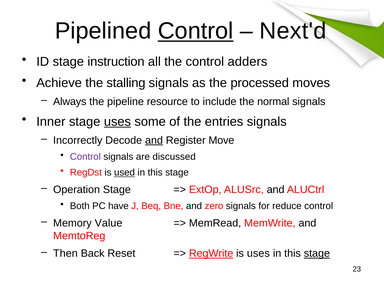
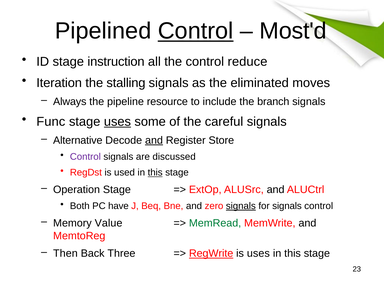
Next'd: Next'd -> Most'd (293, 31)
adders: adders -> reduce (247, 62)
Achieve: Achieve -> Iteration (59, 83)
processed: processed -> eliminated (260, 83)
normal: normal -> branch (273, 102)
Inner: Inner -> Func (51, 122)
entries: entries -> careful (224, 122)
Incorrectly: Incorrectly -> Alternative (78, 140)
Move: Move -> Store (221, 140)
used underline: present -> none (125, 173)
this underline: none -> present (155, 173)
signals underline: none -> present (241, 206)
for reduce: reduce -> signals (287, 206)
MemRead colour: black -> green (215, 223)
Reset: Reset -> Three (121, 253)
stage underline: present -> none (317, 253)
